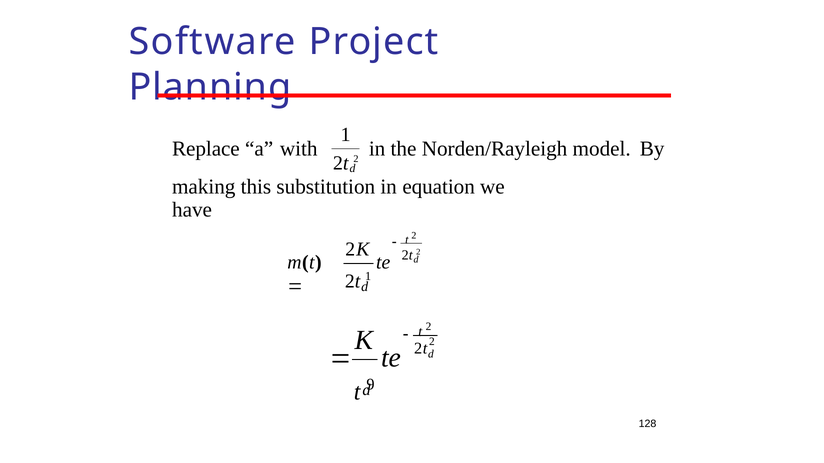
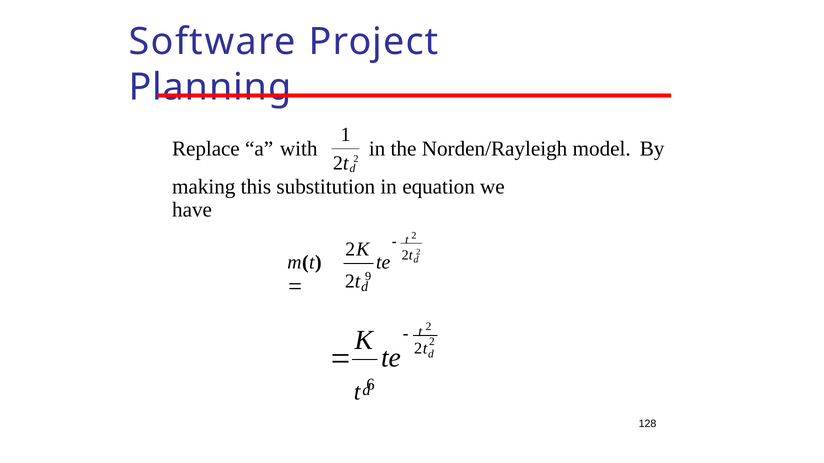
2t 1: 1 -> 9 (368, 277)
9: 9 -> 6 (371, 385)
